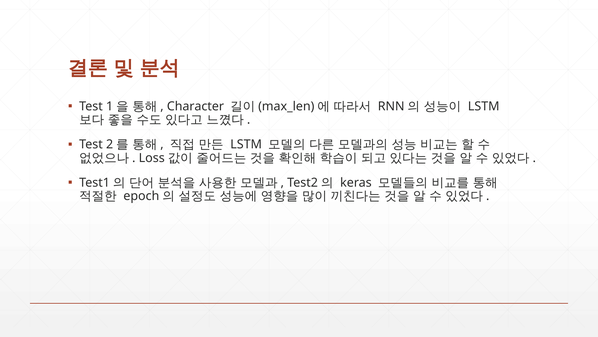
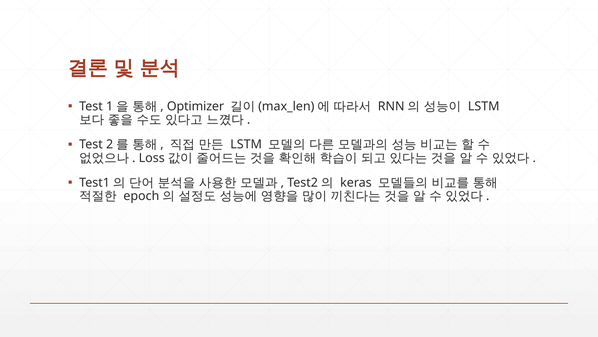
Character: Character -> Optimizer (195, 106)
